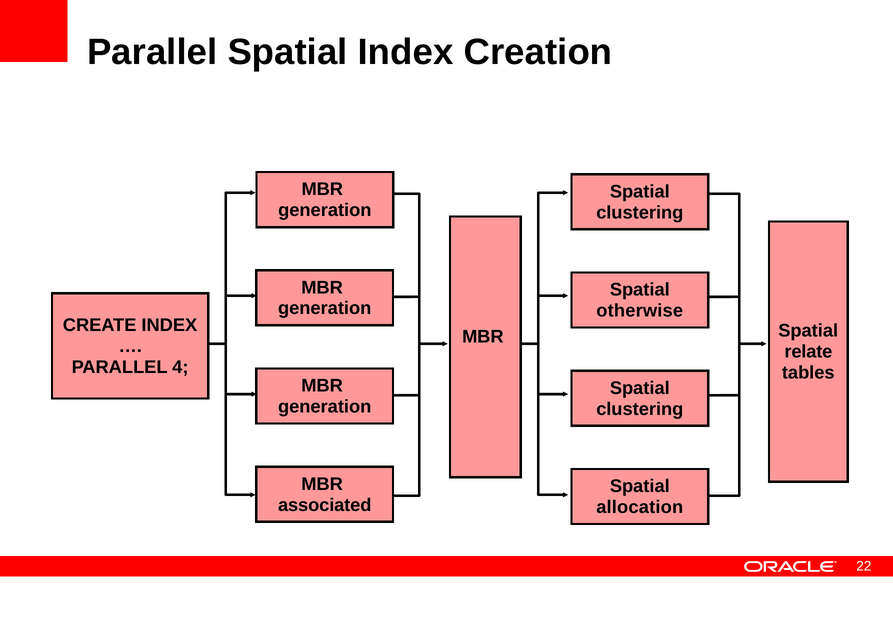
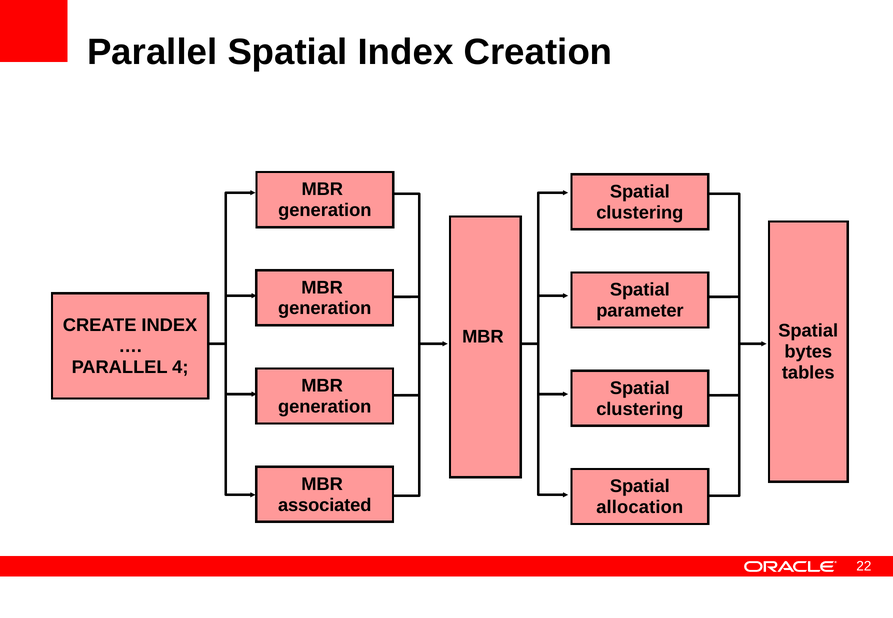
otherwise: otherwise -> parameter (640, 311)
relate: relate -> bytes (808, 352)
